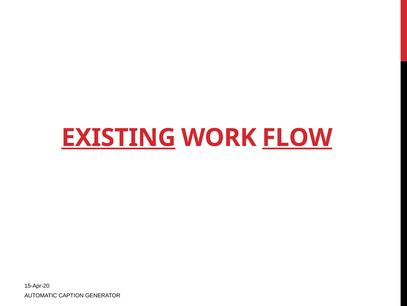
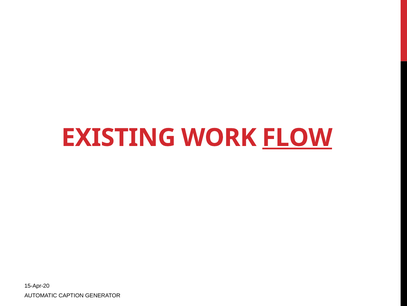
EXISTING underline: present -> none (119, 137)
